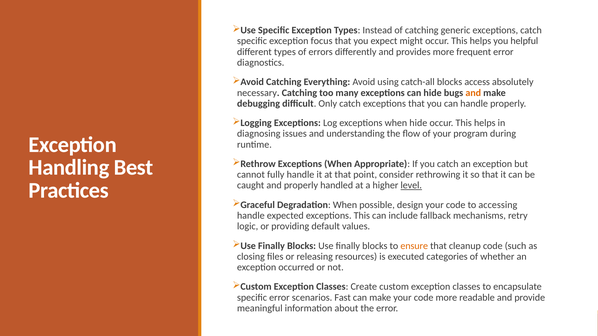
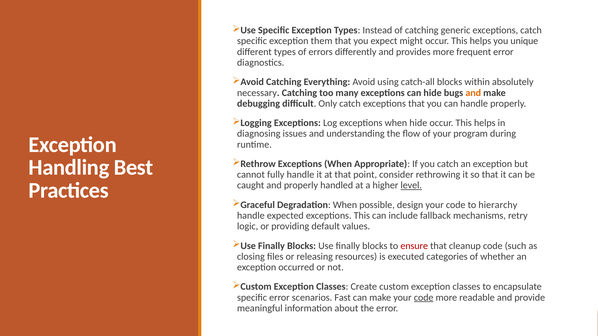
focus: focus -> them (322, 41)
helpful: helpful -> unique (524, 41)
access: access -> within (477, 82)
accessing: accessing -> hierarchy (498, 205)
ensure colour: orange -> red (414, 246)
code underline: none -> present (424, 298)
